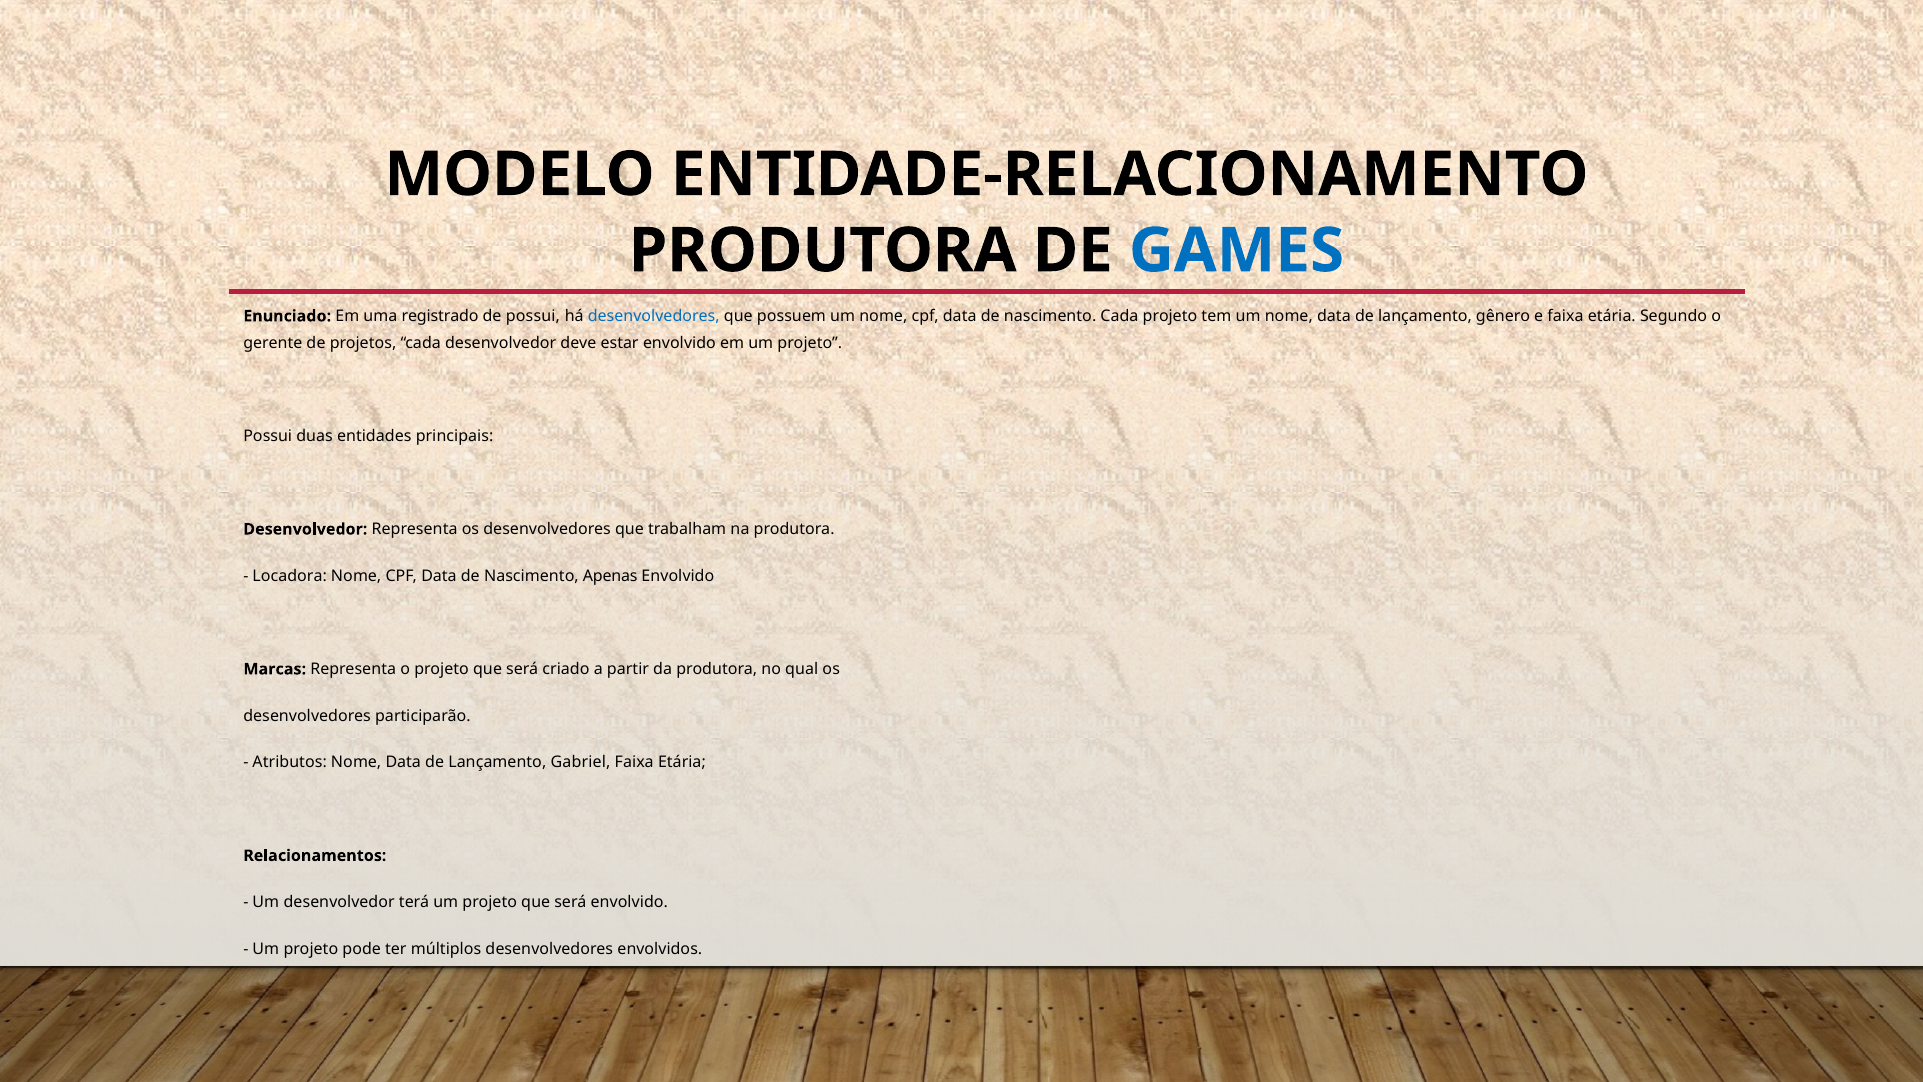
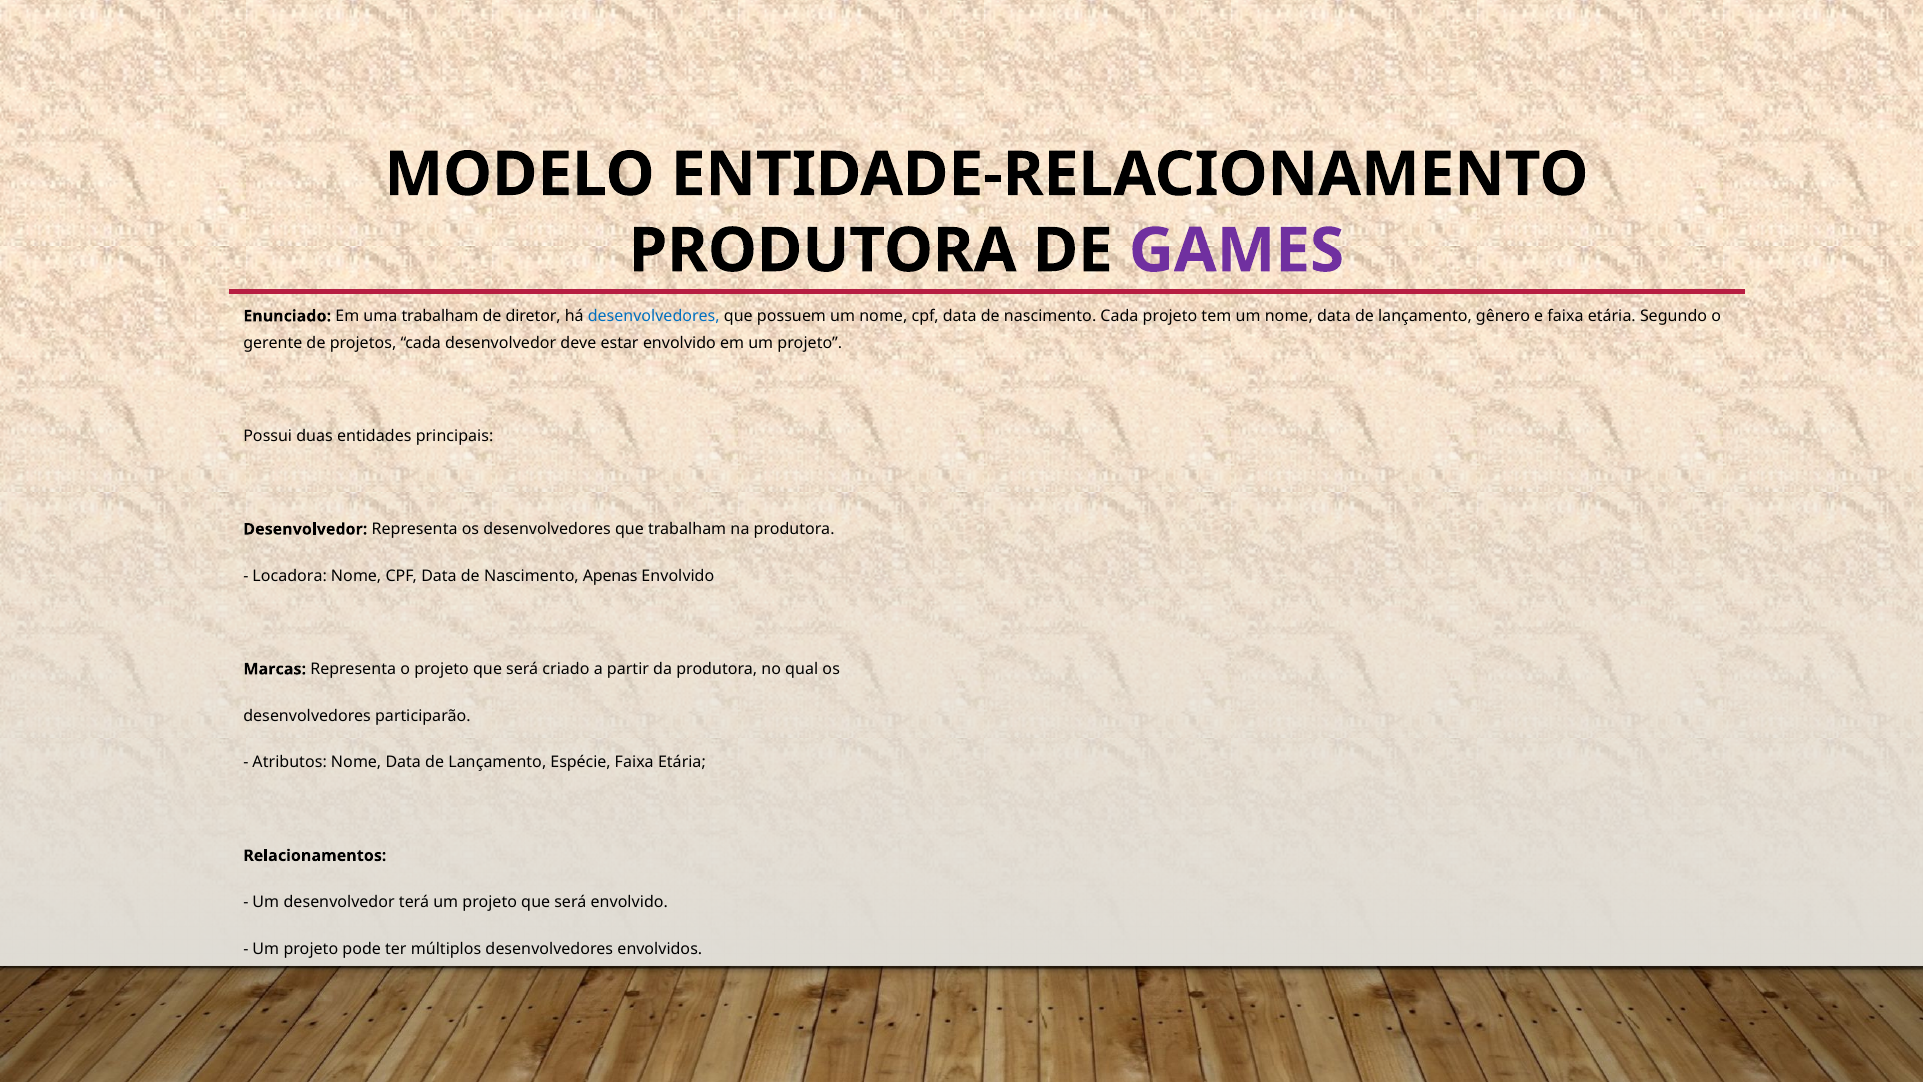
GAMES colour: blue -> purple (1237, 251)
uma registrado: registrado -> trabalham (440, 316)
de possui: possui -> diretor (533, 316)
Gabriel: Gabriel -> Espécie (581, 762)
